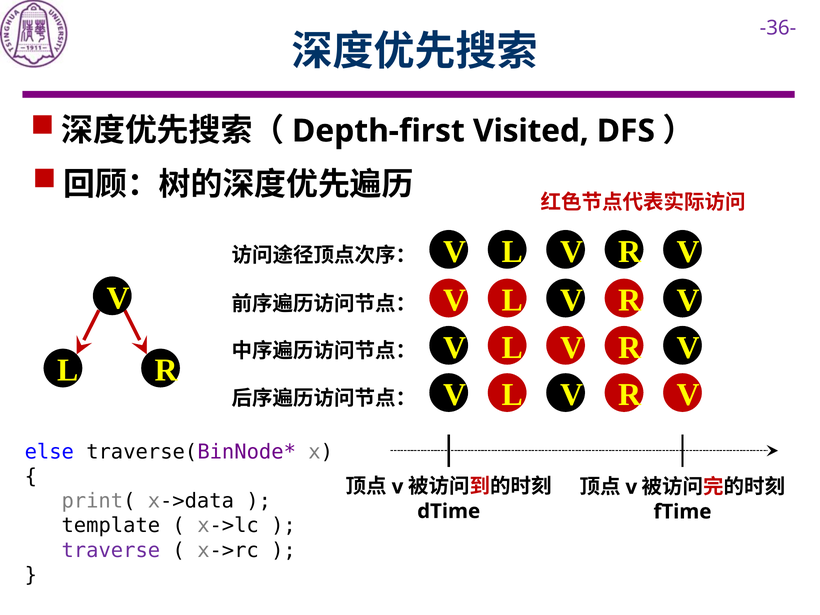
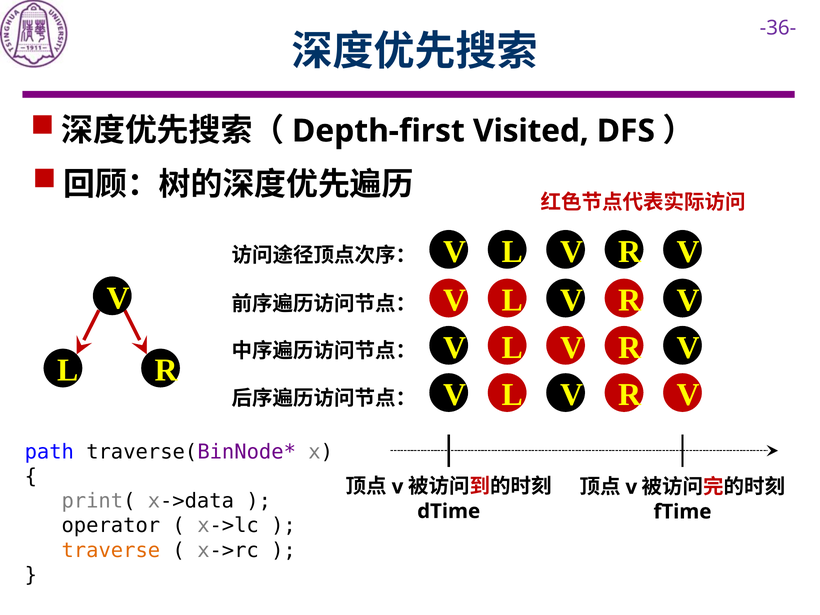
else: else -> path (49, 452)
template: template -> operator (111, 526)
traverse colour: purple -> orange (111, 550)
